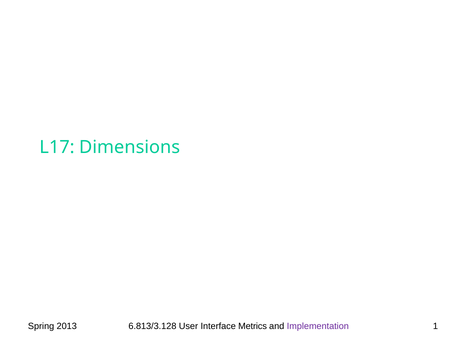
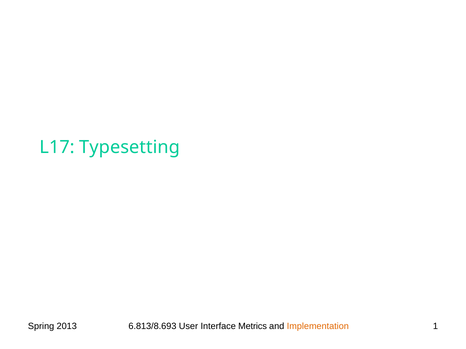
Dimensions: Dimensions -> Typesetting (130, 147)
6.813/3.128: 6.813/3.128 -> 6.813/8.693 (152, 327)
Implementation colour: purple -> orange (318, 327)
